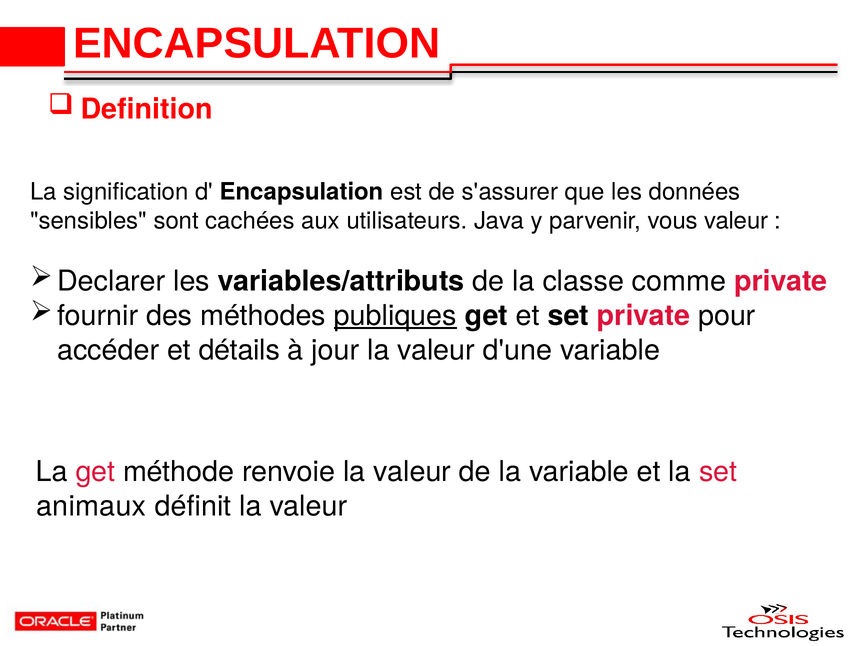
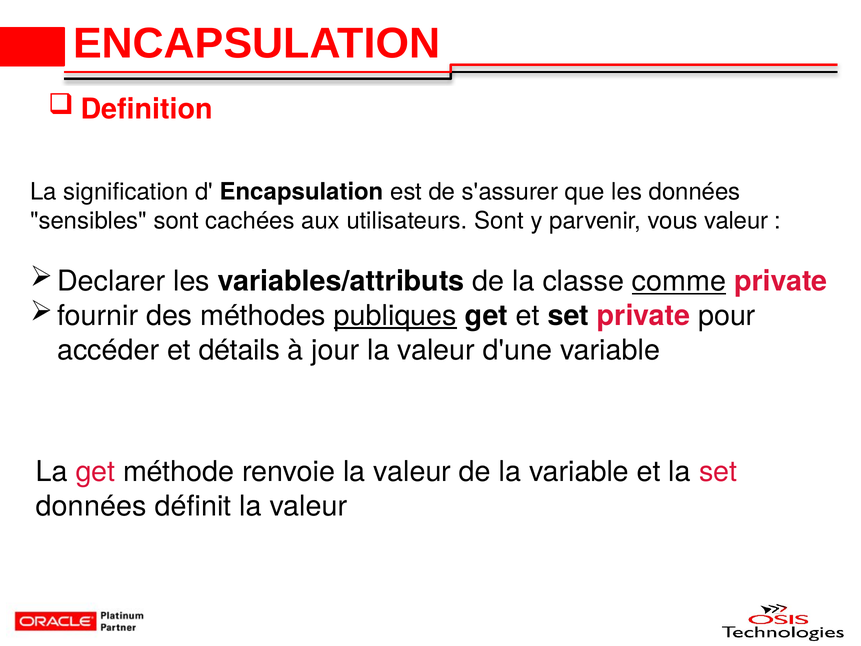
utilisateurs Java: Java -> Sont (499, 221)
comme underline: none -> present (679, 281)
animaux: animaux -> données (91, 506)
